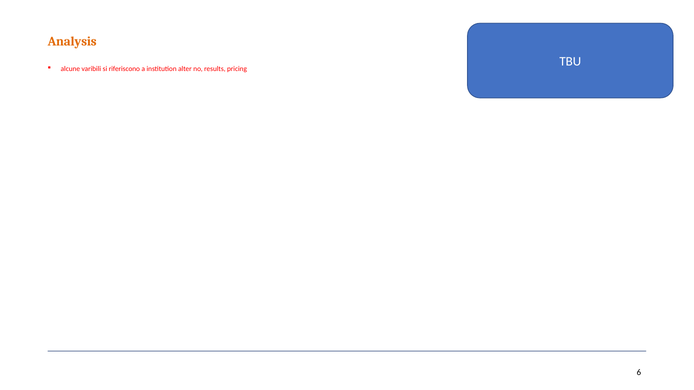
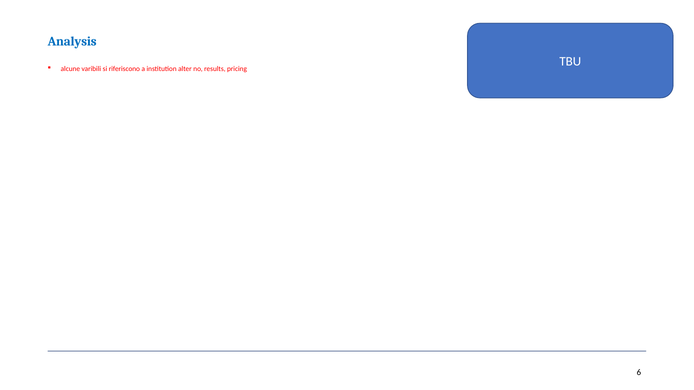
Analysis colour: orange -> blue (72, 41)
